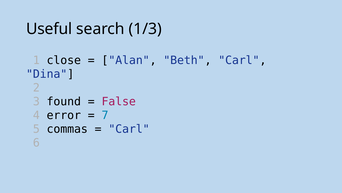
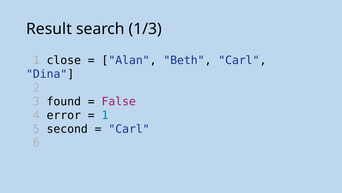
Useful: Useful -> Result (49, 29)
7: 7 -> 1 (105, 115)
commas: commas -> second (67, 129)
